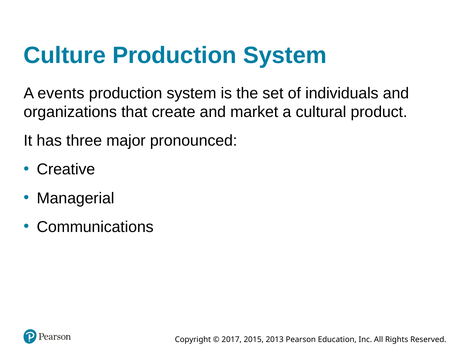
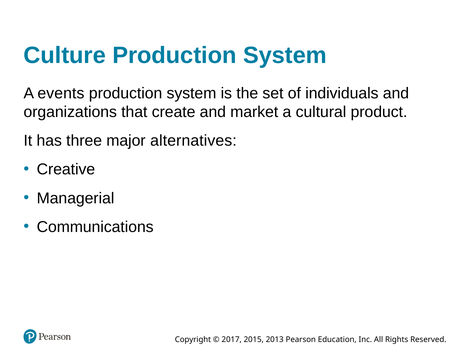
pronounced: pronounced -> alternatives (193, 140)
